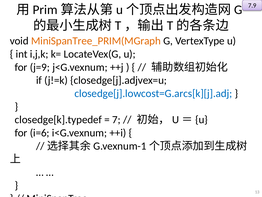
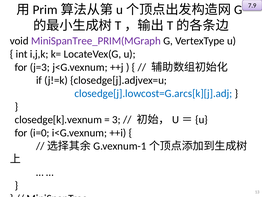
MiniSpanTree_PRIM(MGraph colour: orange -> purple (96, 41)
j=9: j=9 -> j=3 (40, 67)
closedge[k].typedef: closedge[k].typedef -> closedge[k].vexnum (58, 119)
7: 7 -> 3 (116, 119)
i=6: i=6 -> i=0 (40, 133)
